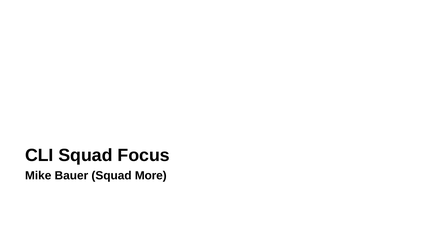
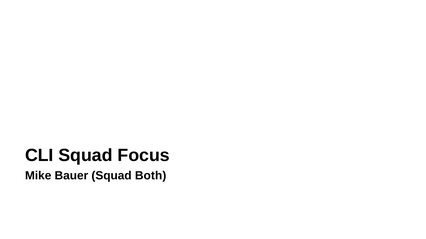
More: More -> Both (151, 176)
